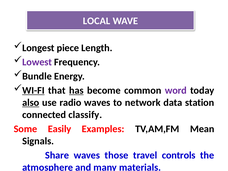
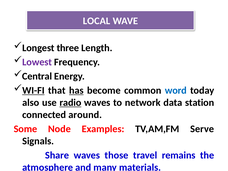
piece: piece -> three (68, 48)
Bundle: Bundle -> Central (37, 76)
word colour: purple -> blue (176, 90)
also underline: present -> none (31, 103)
radio underline: none -> present (70, 103)
classify: classify -> around (85, 115)
Easily: Easily -> Node (59, 129)
Mean: Mean -> Serve (202, 129)
controls: controls -> remains (179, 155)
